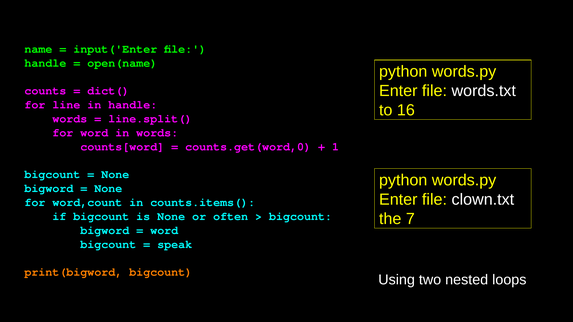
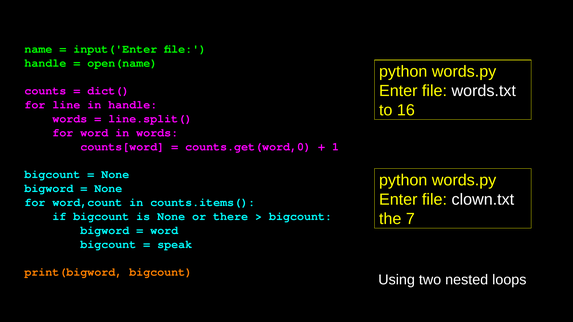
often: often -> there (231, 217)
